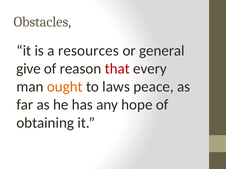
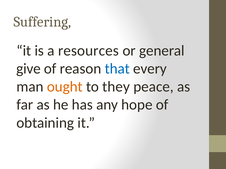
Obstacles: Obstacles -> Suffering (42, 22)
that colour: red -> blue (117, 69)
laws: laws -> they (116, 87)
